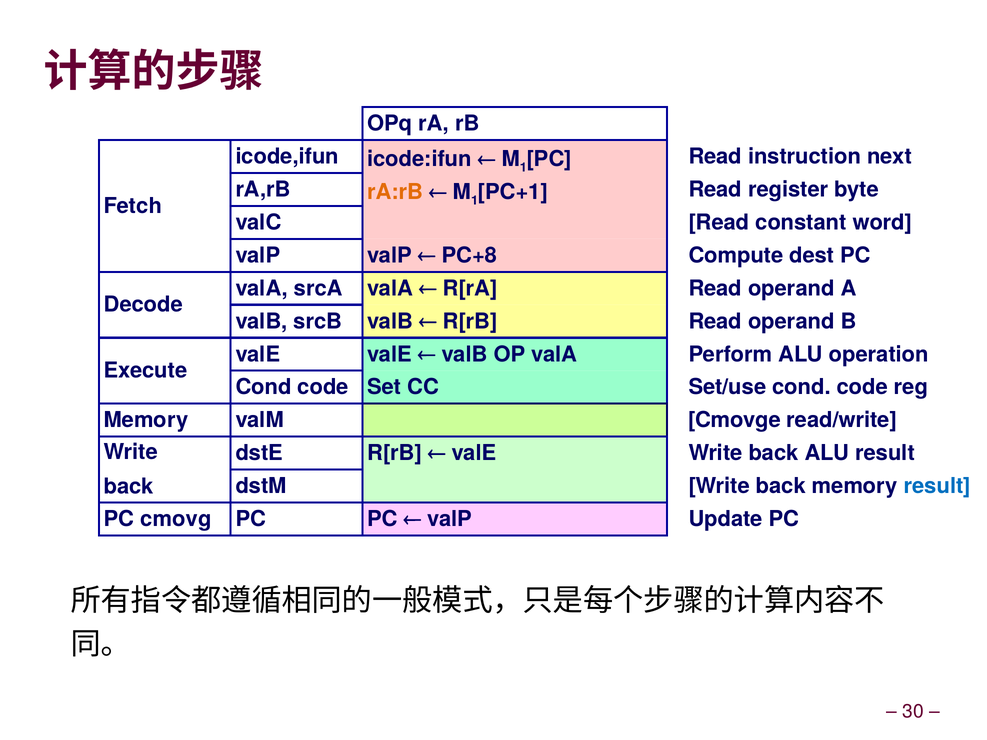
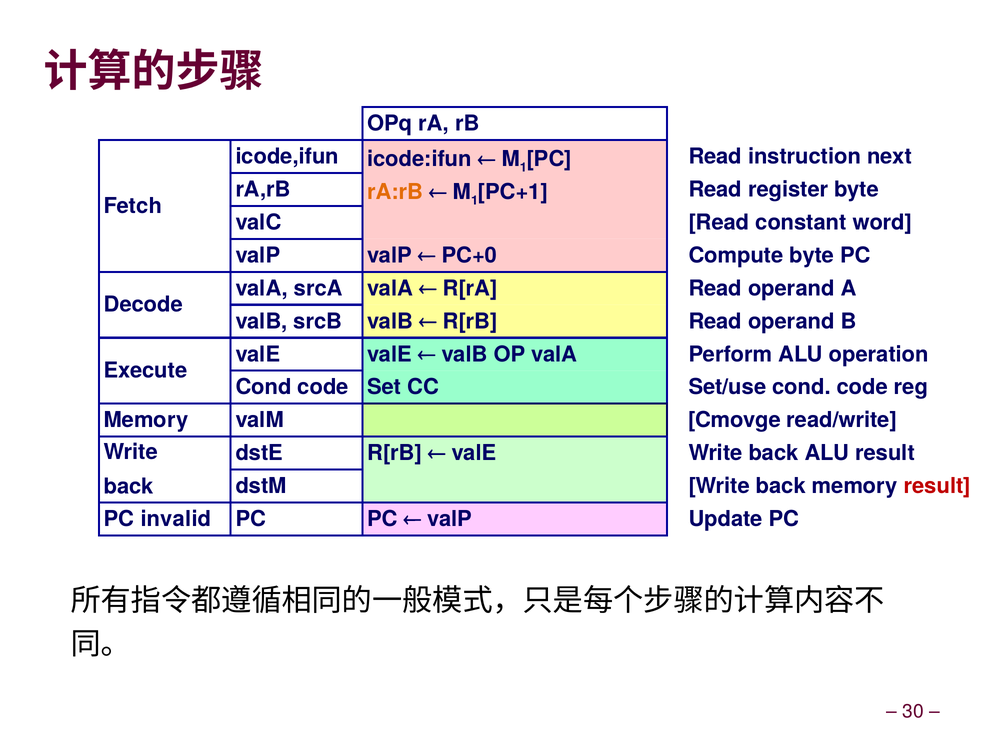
PC+8: PC+8 -> PC+0 (469, 255)
Compute dest: dest -> byte (812, 255)
result colour: blue -> red (937, 486)
cmovg: cmovg -> invalid (176, 519)
